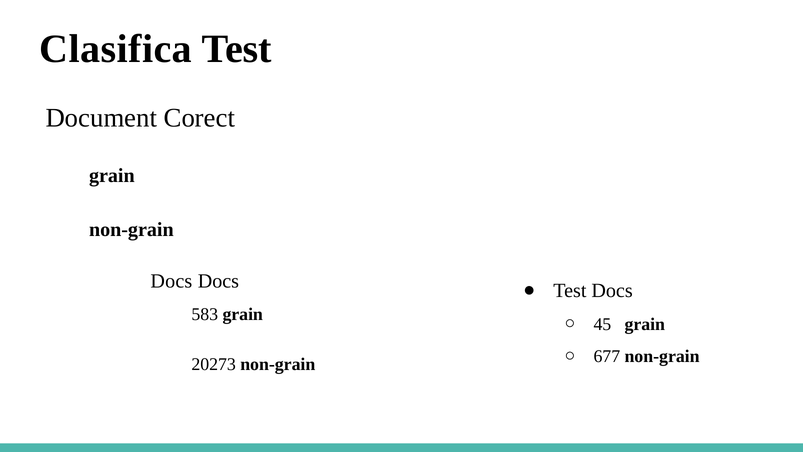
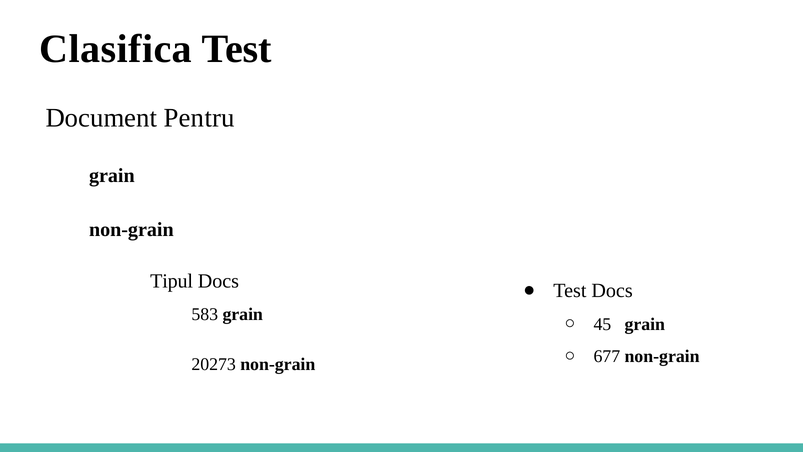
Corect: Corect -> Pentru (199, 118)
Docs: Docs -> Tipul (172, 281)
